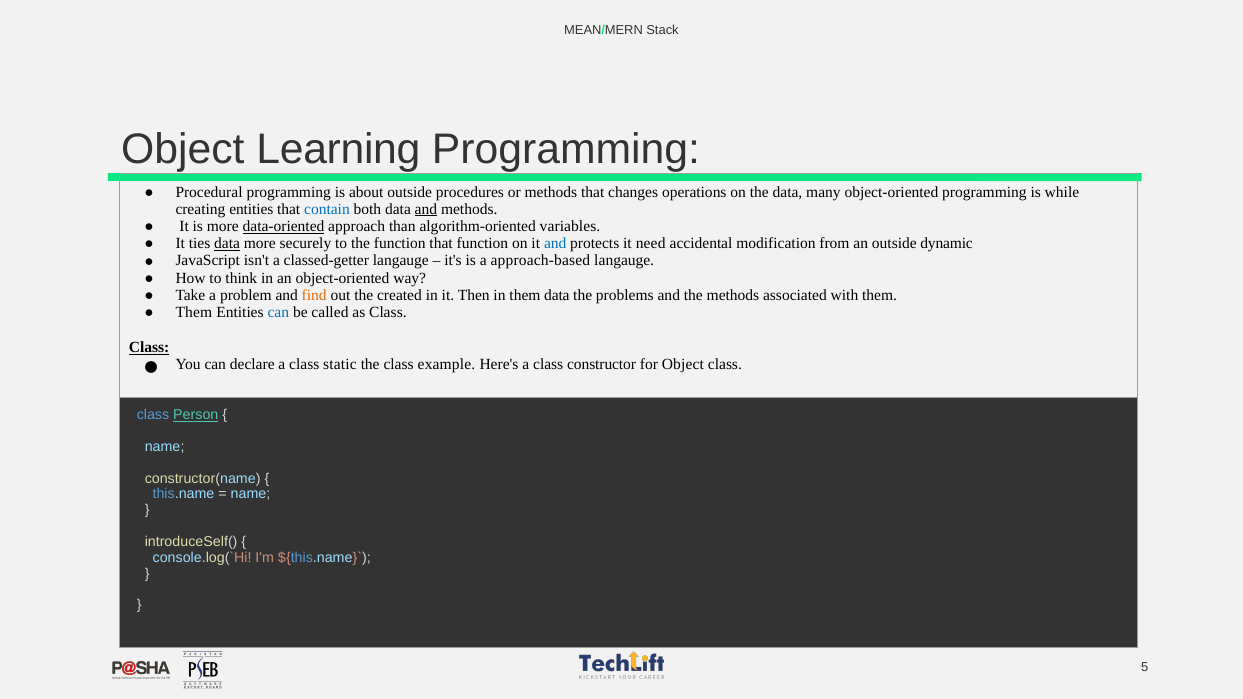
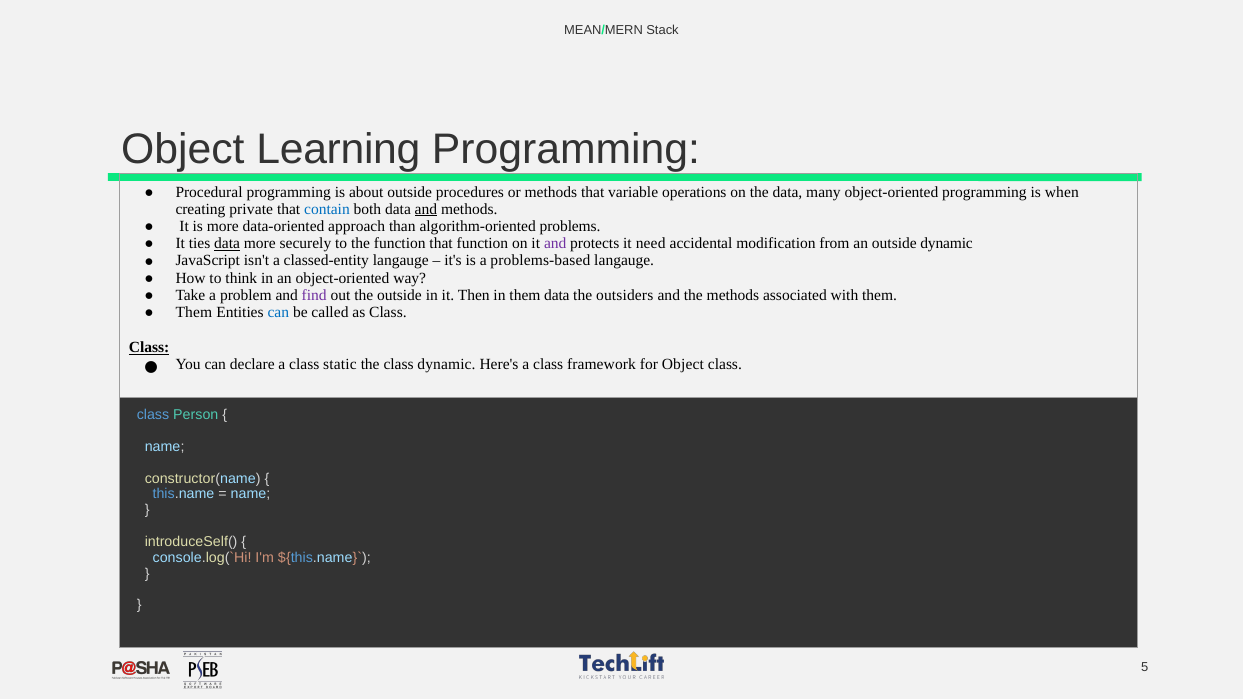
changes: changes -> variable (633, 192)
while: while -> when (1062, 192)
creating entities: entities -> private (251, 209)
data-oriented underline: present -> none (284, 226)
variables: variables -> problems (570, 226)
and colour: blue -> purple (555, 244)
classed-getter: classed-getter -> classed-entity (326, 261)
approach-based: approach-based -> problems-based (540, 261)
find colour: orange -> purple (314, 295)
the created: created -> outside (399, 295)
problems: problems -> outsiders (625, 295)
class example: example -> dynamic (447, 364)
constructor: constructor -> framework (601, 364)
Person underline: present -> none (196, 415)
